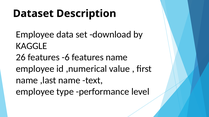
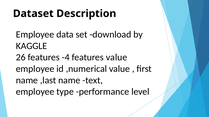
-6: -6 -> -4 (66, 58)
features name: name -> value (117, 58)
